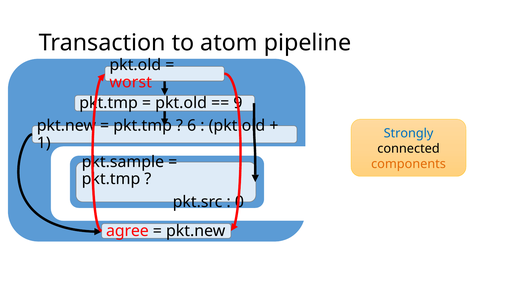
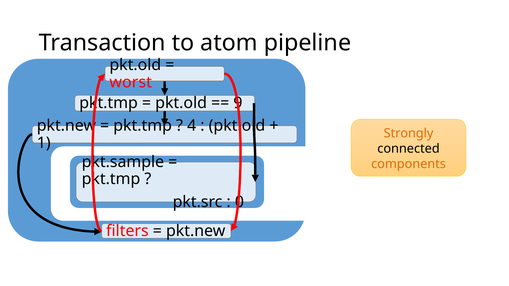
6: 6 -> 4 (192, 126)
Strongly colour: blue -> orange (409, 134)
agree: agree -> filters (127, 231)
